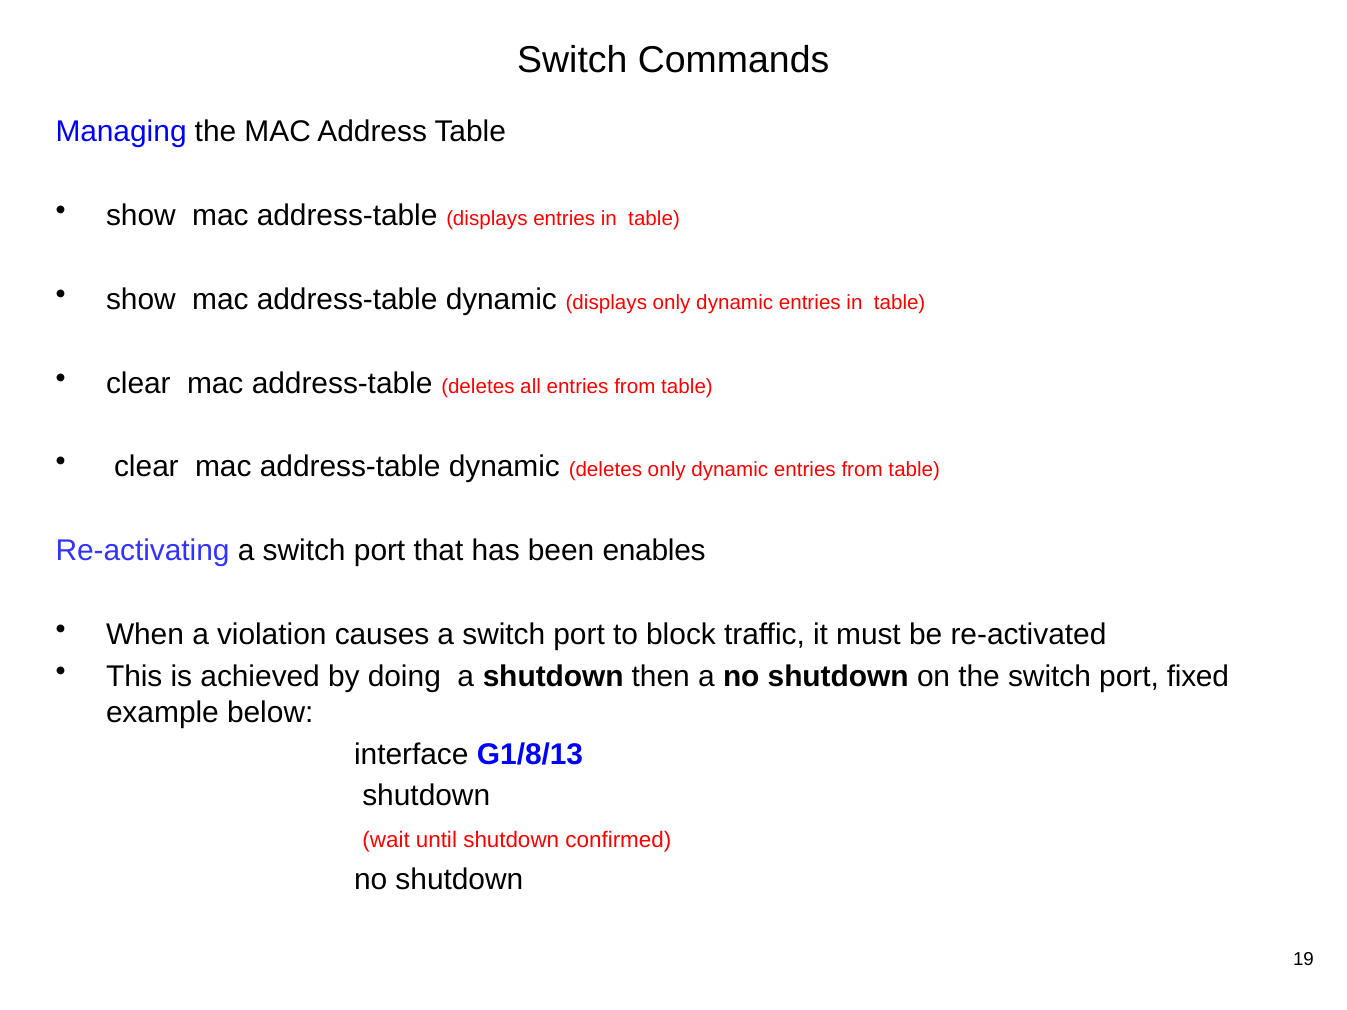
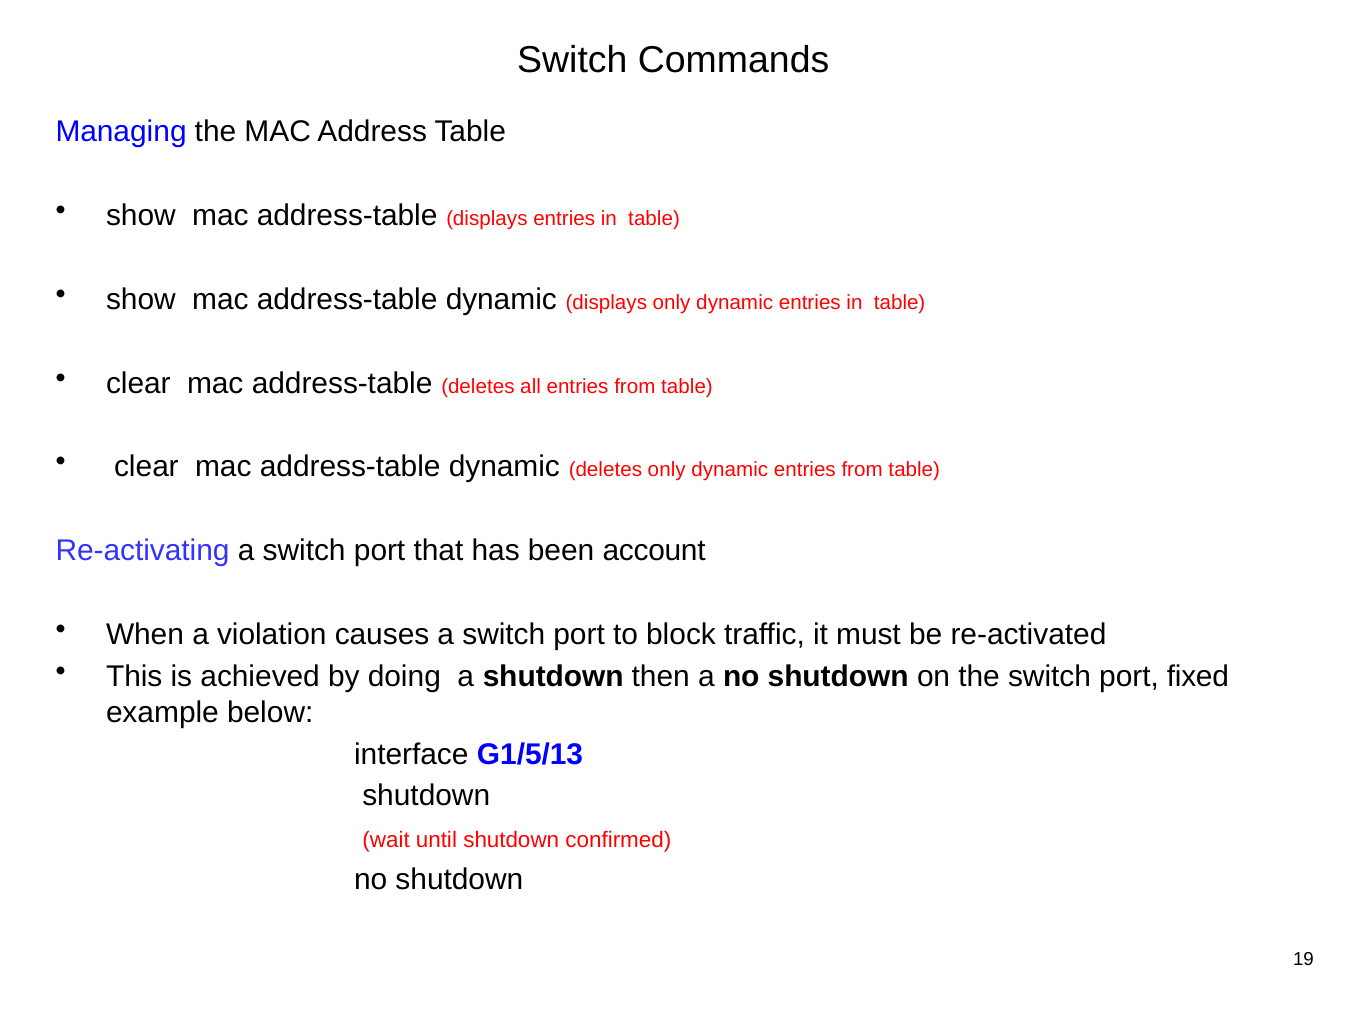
enables: enables -> account (654, 551)
G1/8/13: G1/8/13 -> G1/5/13 (530, 754)
